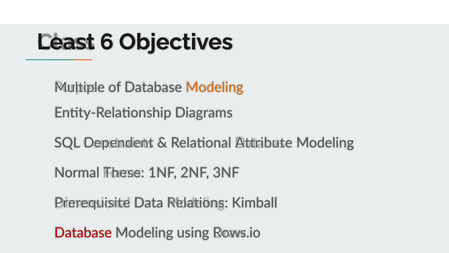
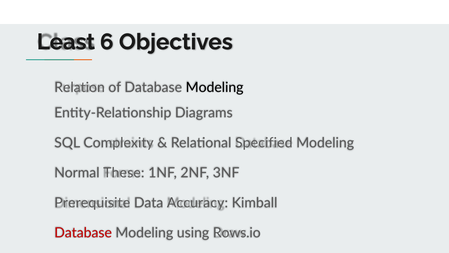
Multiple: Multiple -> Relation (80, 87)
Modeling colour: orange -> black (215, 87)
Dependent: Dependent -> Complexity (119, 143)
Attribute: Attribute -> Specified (264, 143)
Relations: Relations -> Accuracy (197, 203)
